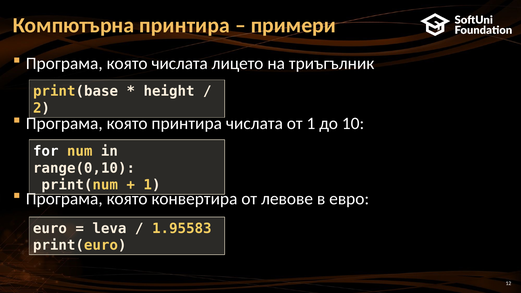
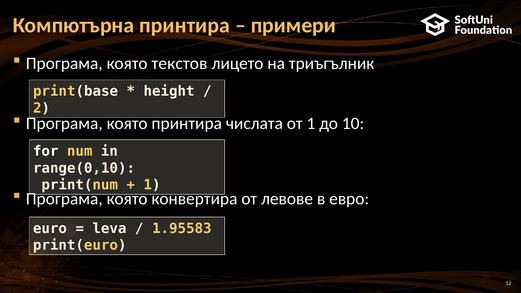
която числата: числата -> текстов (179, 63)
